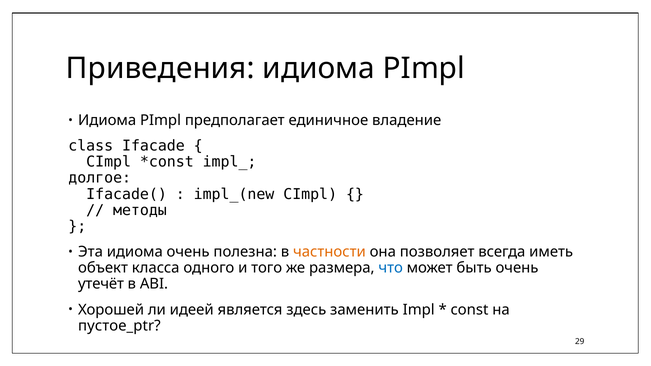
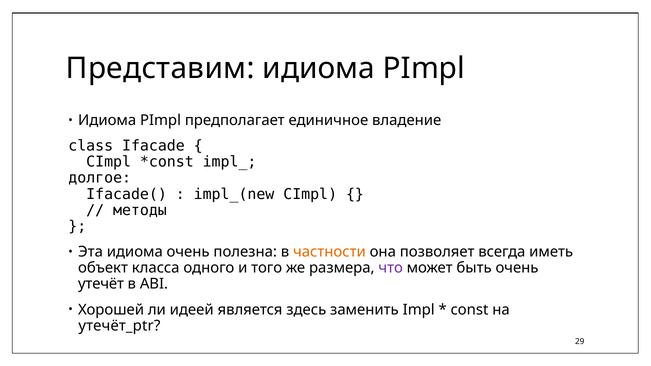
Приведения: Приведения -> Представим (160, 69)
что colour: blue -> purple (391, 268)
пустое_ptr: пустое_ptr -> утечёт_ptr (119, 326)
